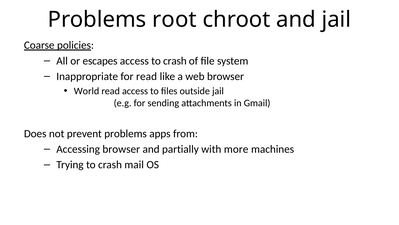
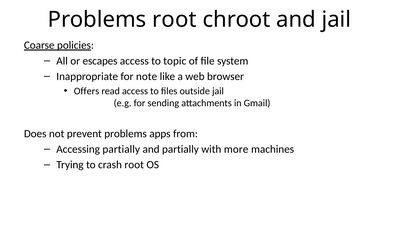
access to crash: crash -> topic (175, 61)
for read: read -> note (147, 76)
World: World -> Offers (86, 91)
Accessing browser: browser -> partially (121, 149)
crash mail: mail -> root (134, 164)
